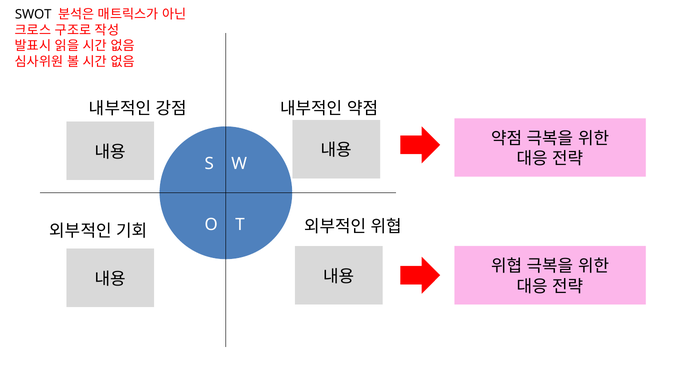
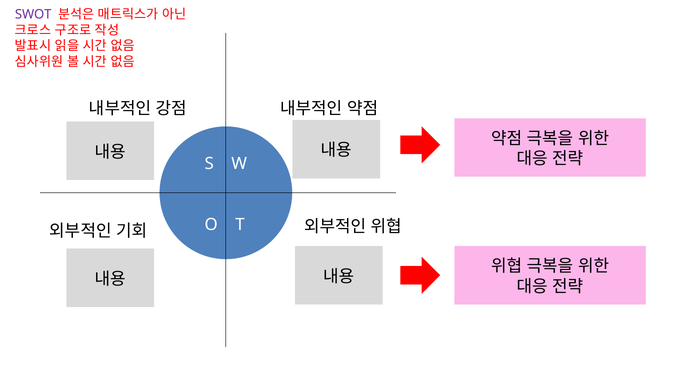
SWOT colour: black -> purple (33, 15)
